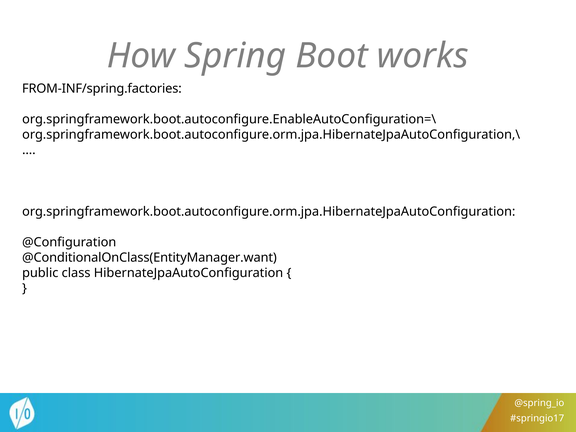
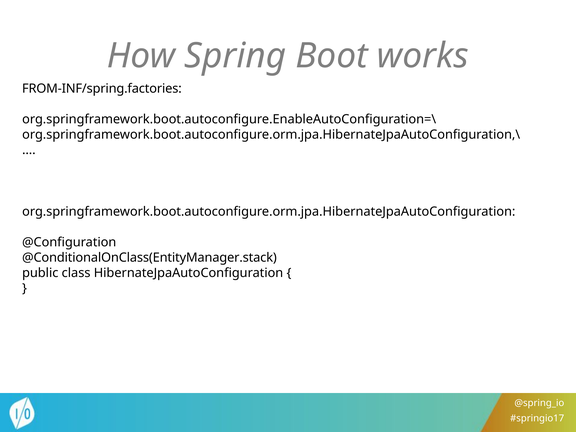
@ConditionalOnClass(EntityManager.want: @ConditionalOnClass(EntityManager.want -> @ConditionalOnClass(EntityManager.stack (149, 258)
